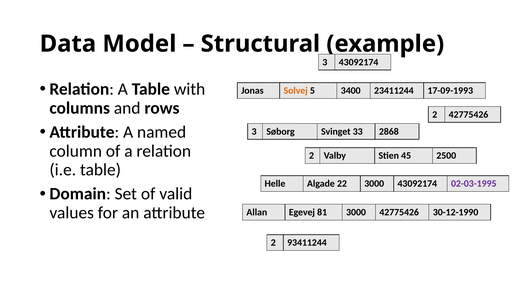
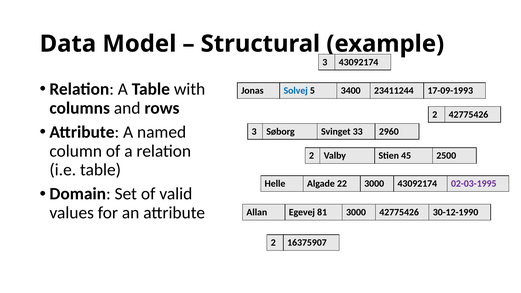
Solvej colour: orange -> blue (296, 91)
2868: 2868 -> 2960 (389, 132)
93411244: 93411244 -> 16375907 (307, 243)
